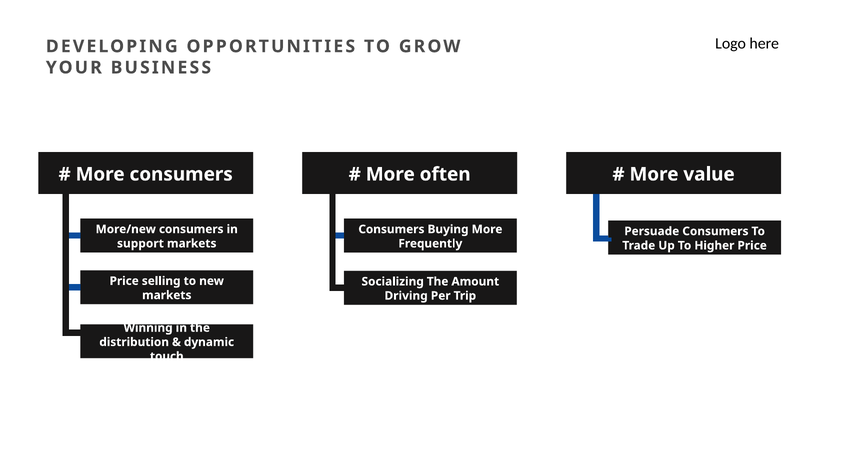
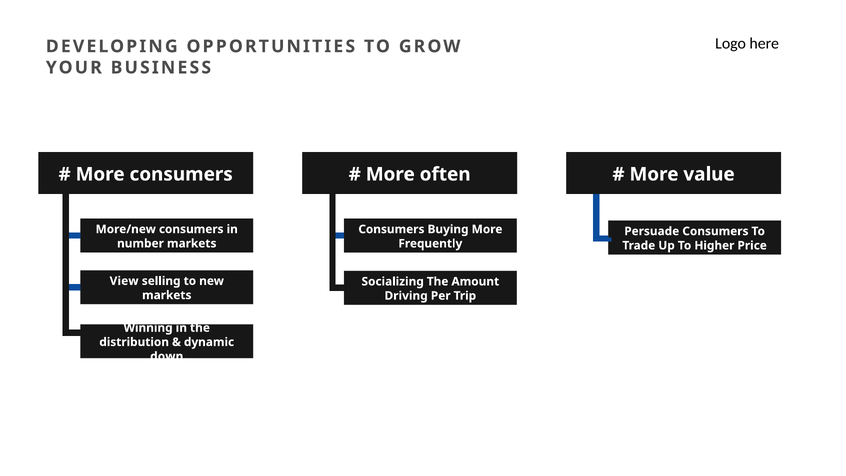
support: support -> number (140, 243)
Price: Price -> View (124, 281)
touch: touch -> down (167, 356)
